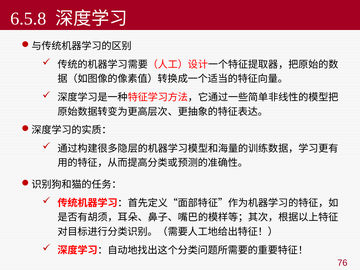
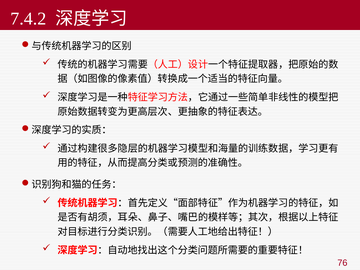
6.5.8: 6.5.8 -> 7.4.2 (28, 19)
